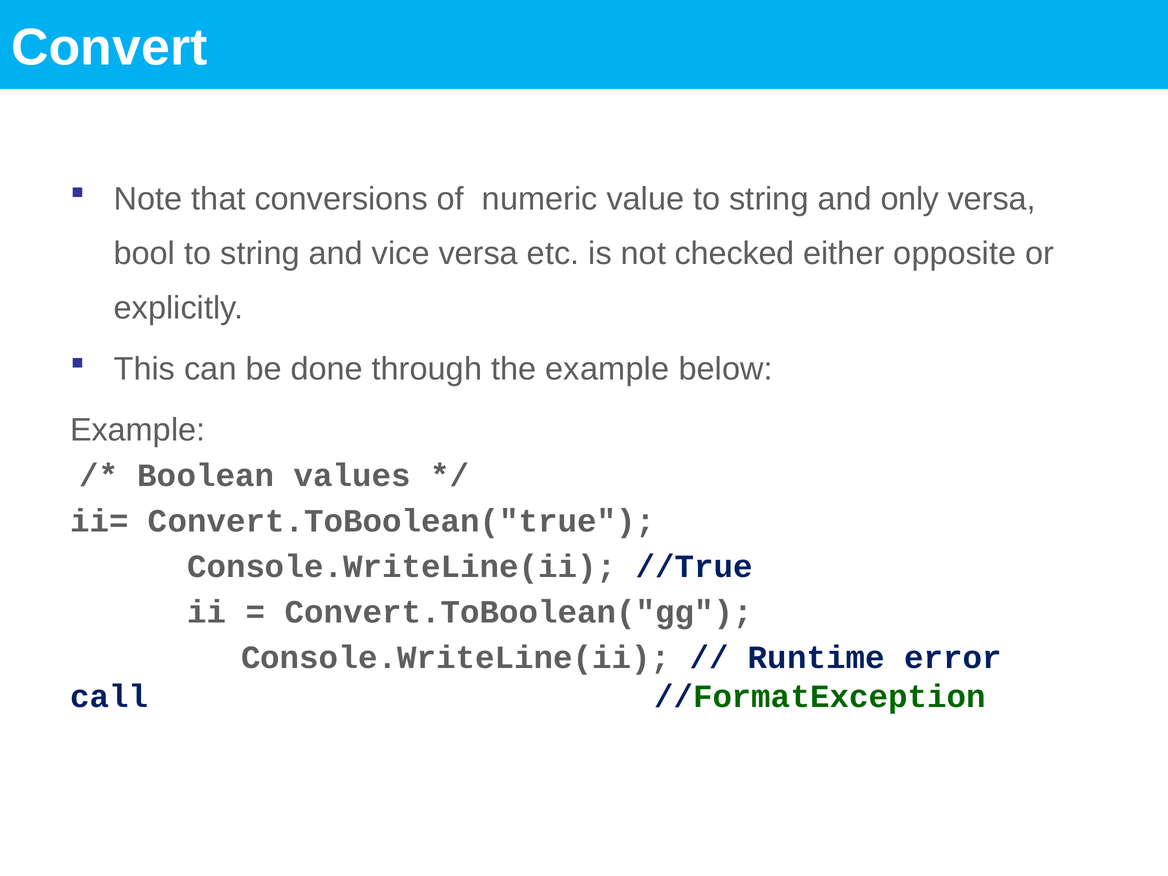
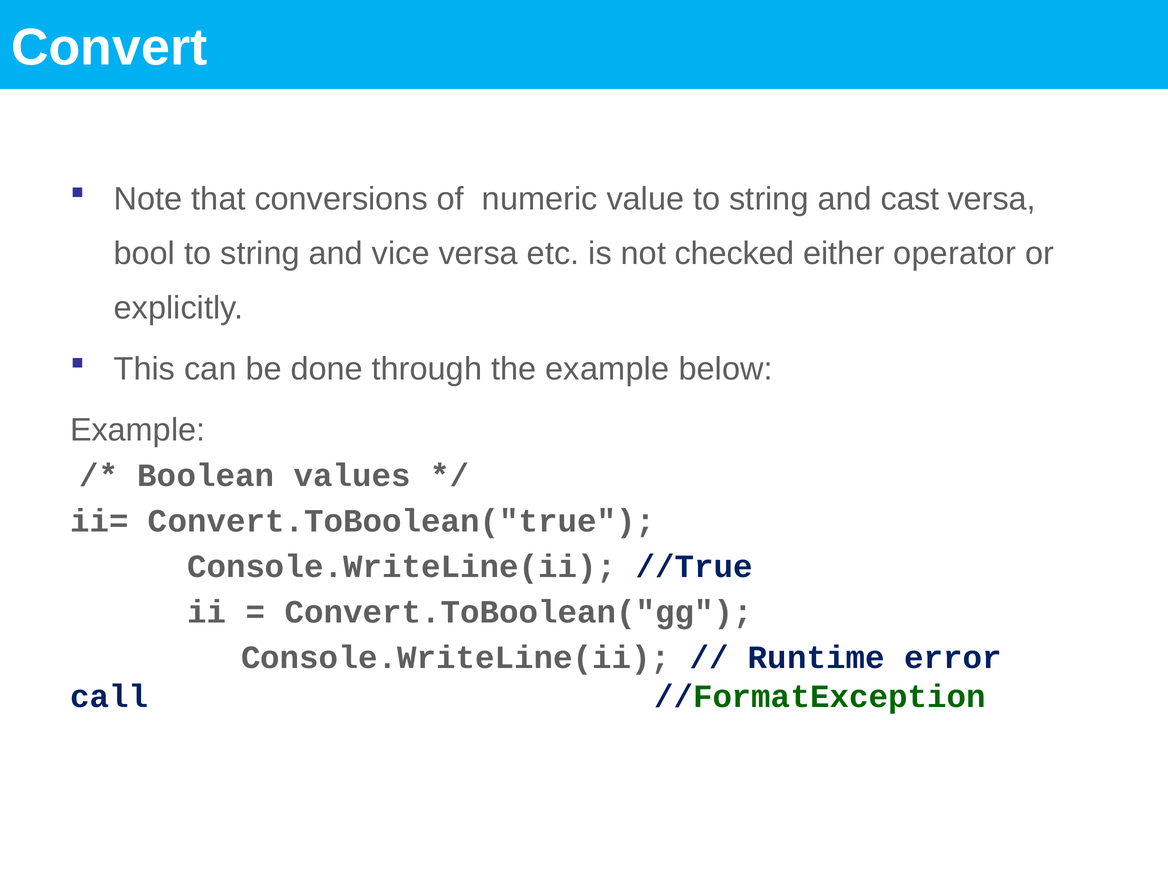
only: only -> cast (910, 199)
opposite: opposite -> operator (955, 254)
